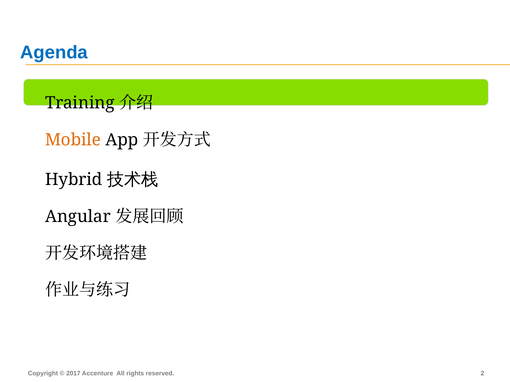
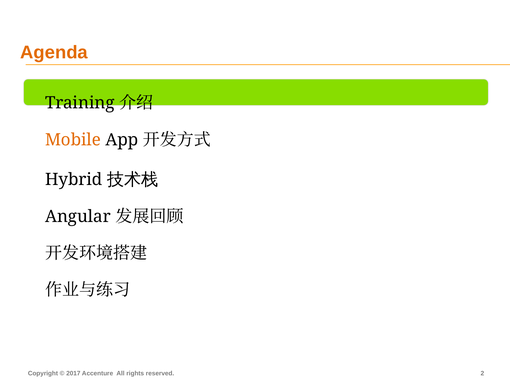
Agenda colour: blue -> orange (54, 52)
